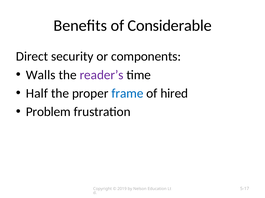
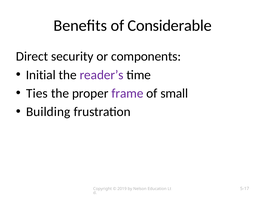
Walls: Walls -> Initial (41, 75)
Half: Half -> Ties (37, 94)
frame colour: blue -> purple (127, 94)
hired: hired -> small (174, 94)
Problem: Problem -> Building (48, 112)
